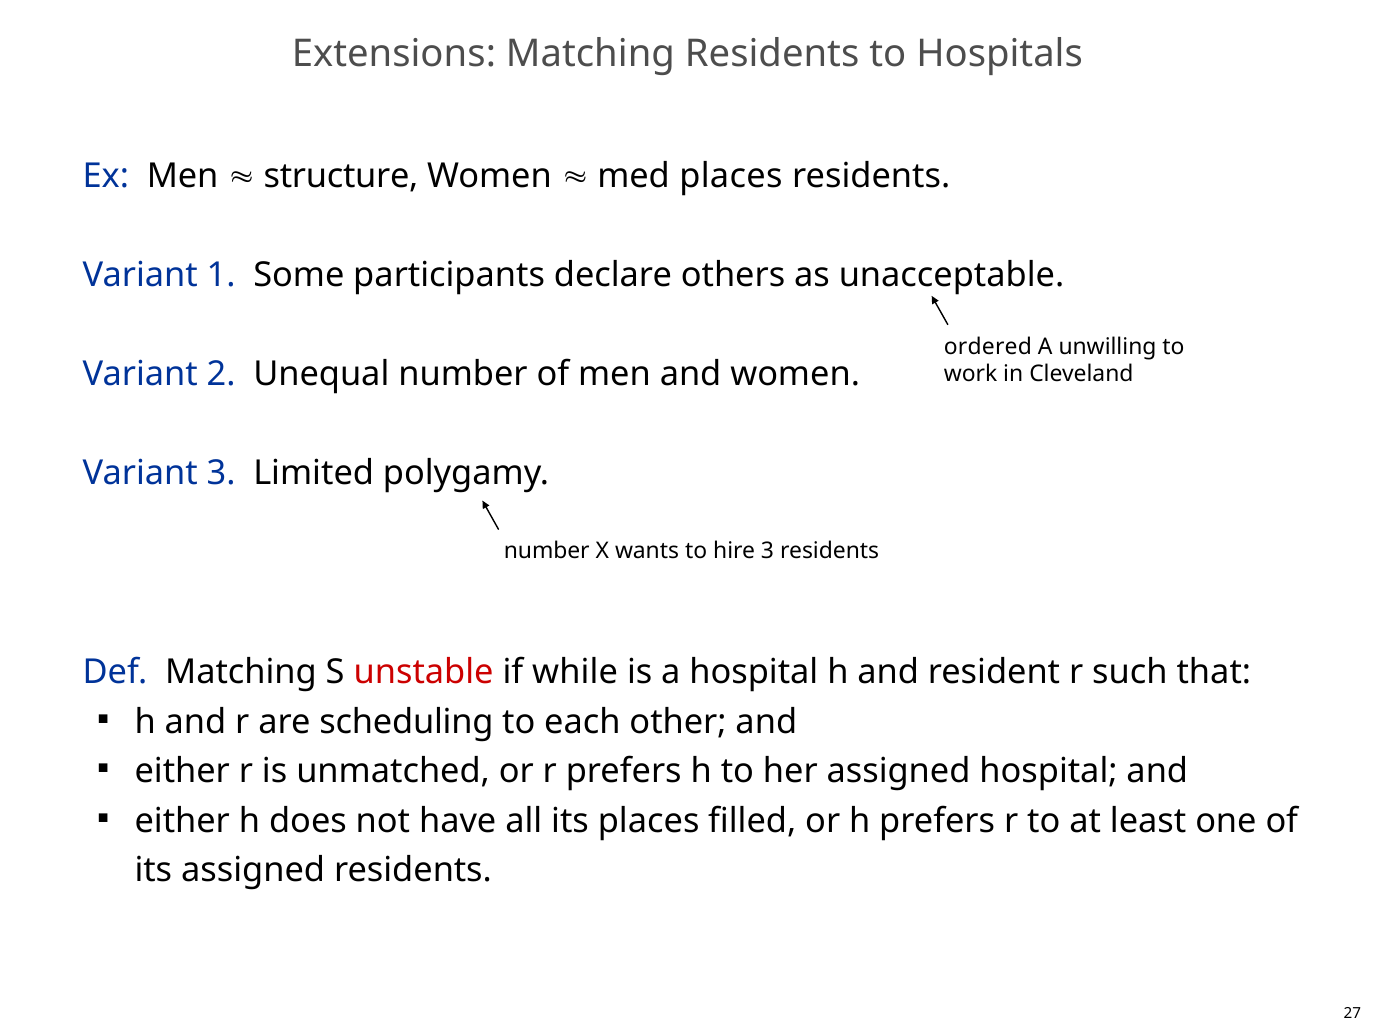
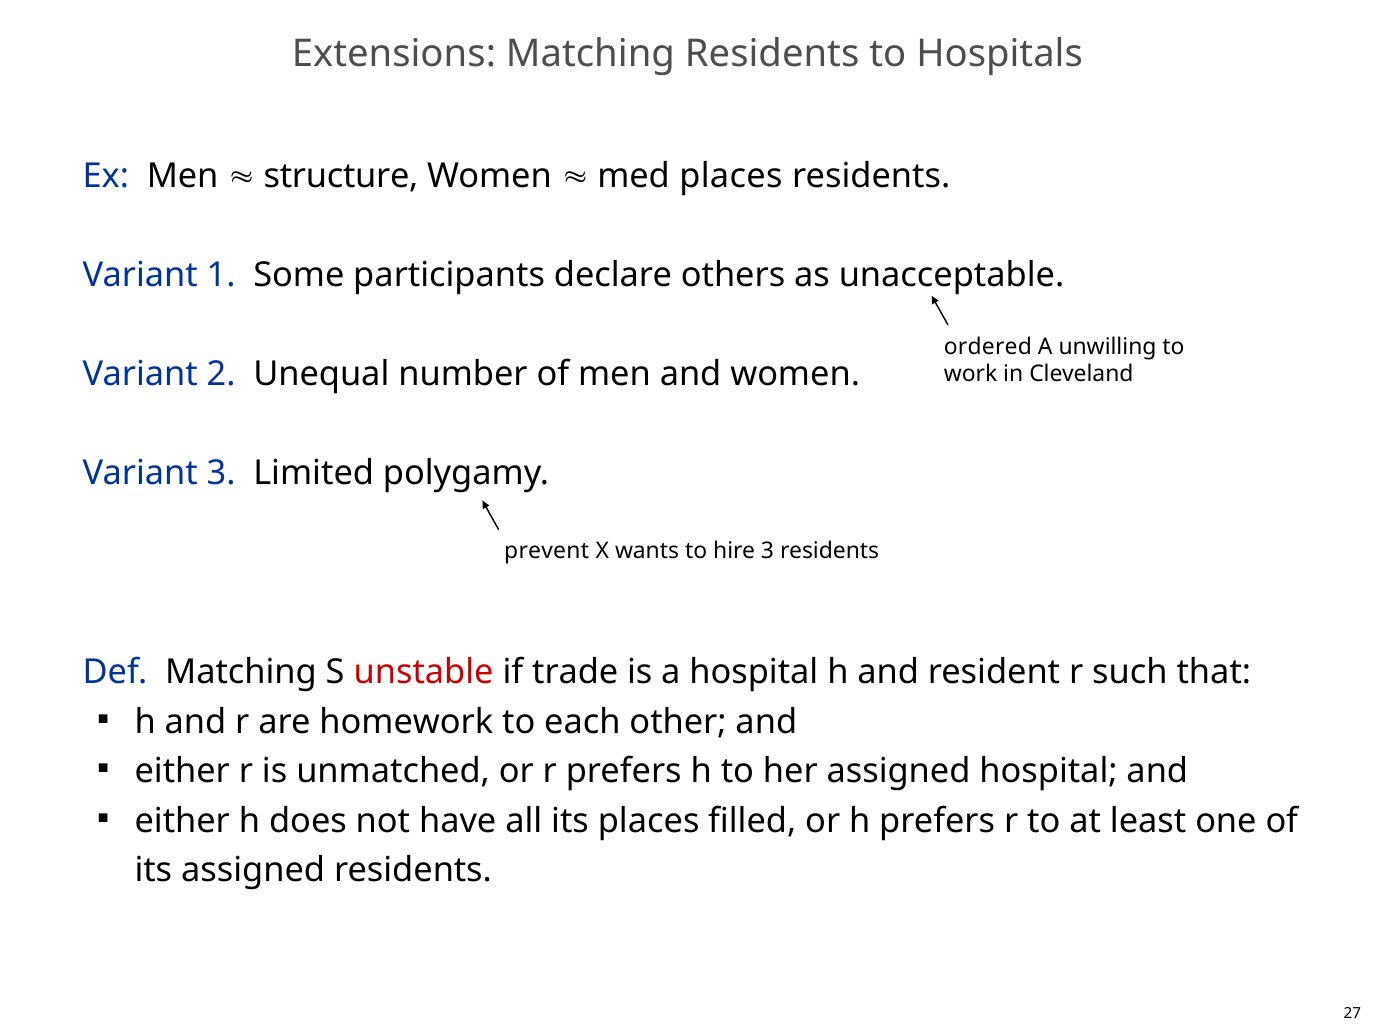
number: number -> prevent (547, 551)
while: while -> trade (575, 672)
scheduling: scheduling -> homework (406, 722)
